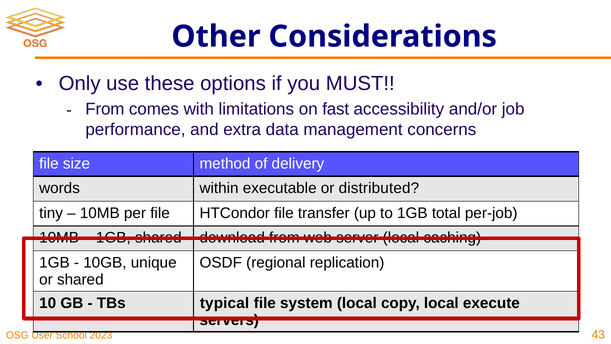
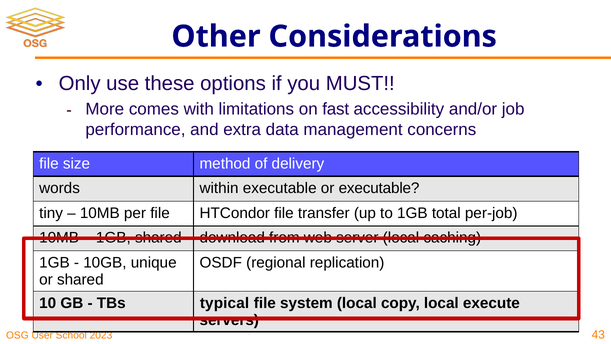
From: From -> More (105, 109)
or distributed: distributed -> executable (379, 188)
